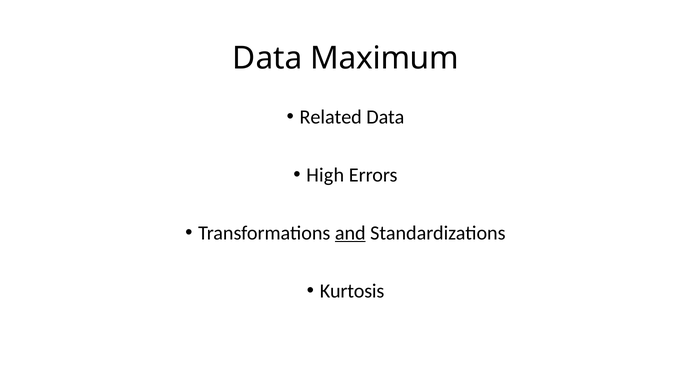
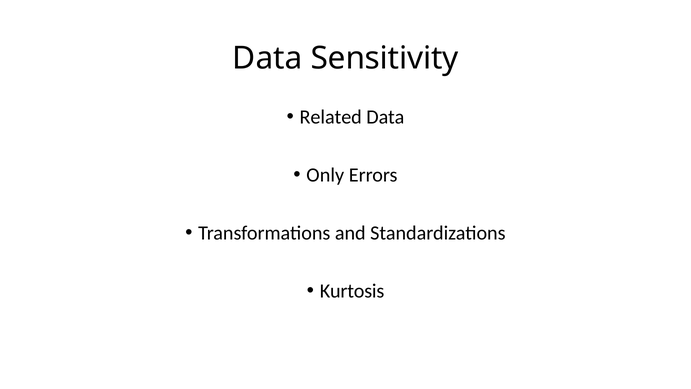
Maximum: Maximum -> Sensitivity (385, 58)
High: High -> Only (325, 175)
and underline: present -> none (350, 233)
